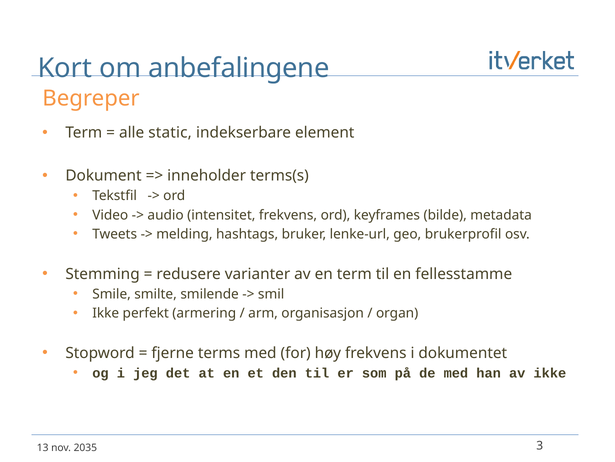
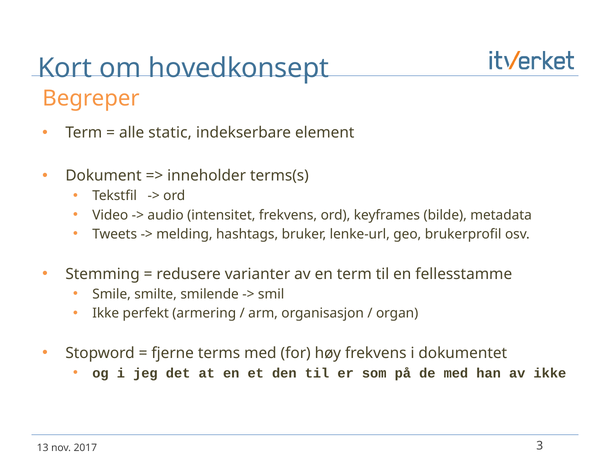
anbefalingene: anbefalingene -> hovedkonsept (239, 68)
2035: 2035 -> 2017 (85, 447)
